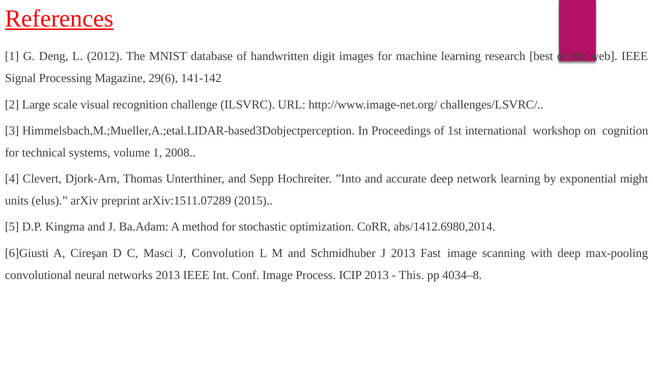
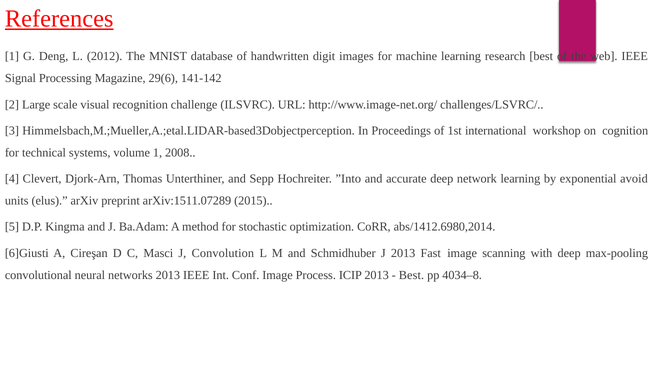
might: might -> avoid (634, 179)
This: This -> Best (411, 275)
